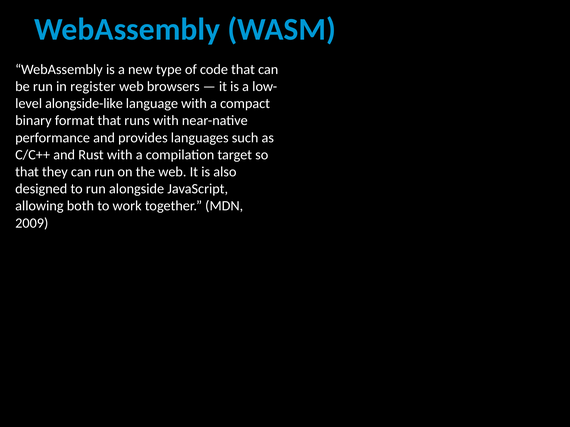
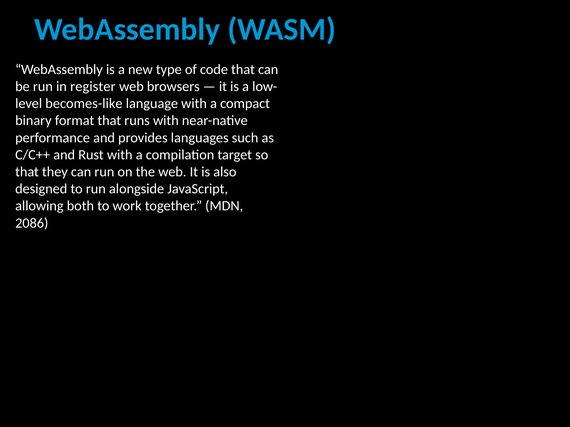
alongside-like: alongside-like -> becomes-like (84, 104)
2009: 2009 -> 2086 (32, 223)
